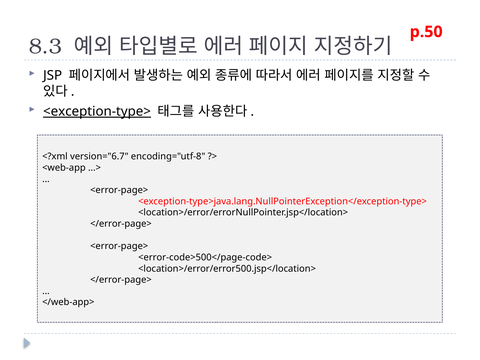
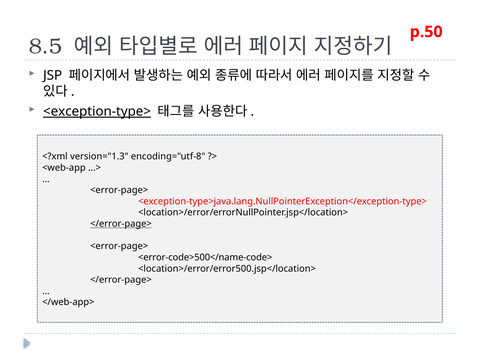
8.3: 8.3 -> 8.5 (45, 46)
version="6.7: version="6.7 -> version="1.3 (99, 157)
</error-page> underline: none -> present (121, 224)
<error-code>500</page-code>: <error-code>500</page-code> -> <error-code>500</name-code> (205, 257)
